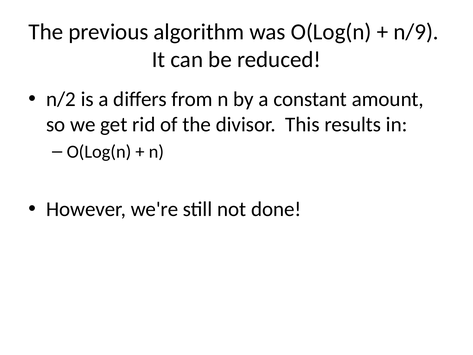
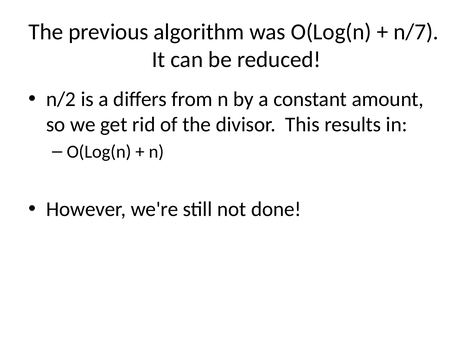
n/9: n/9 -> n/7 (416, 32)
